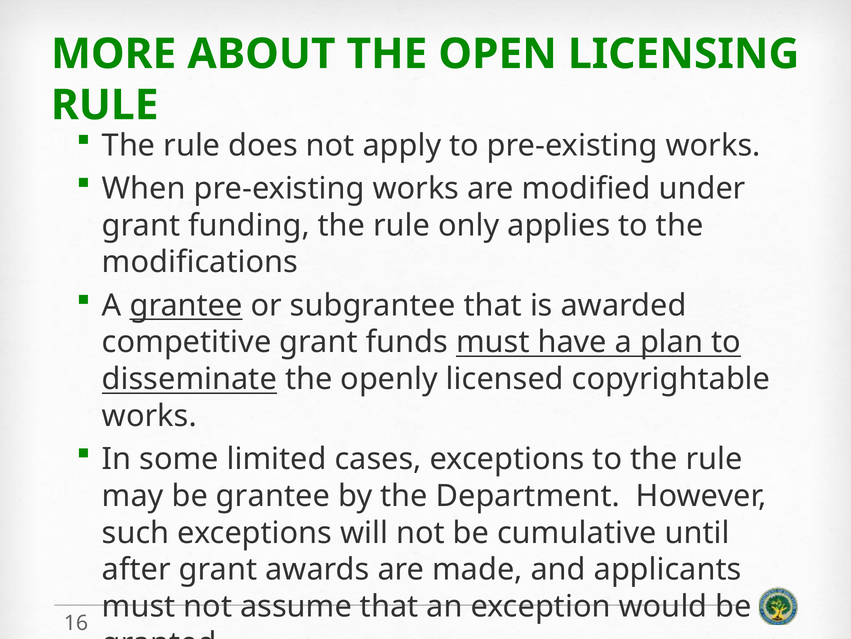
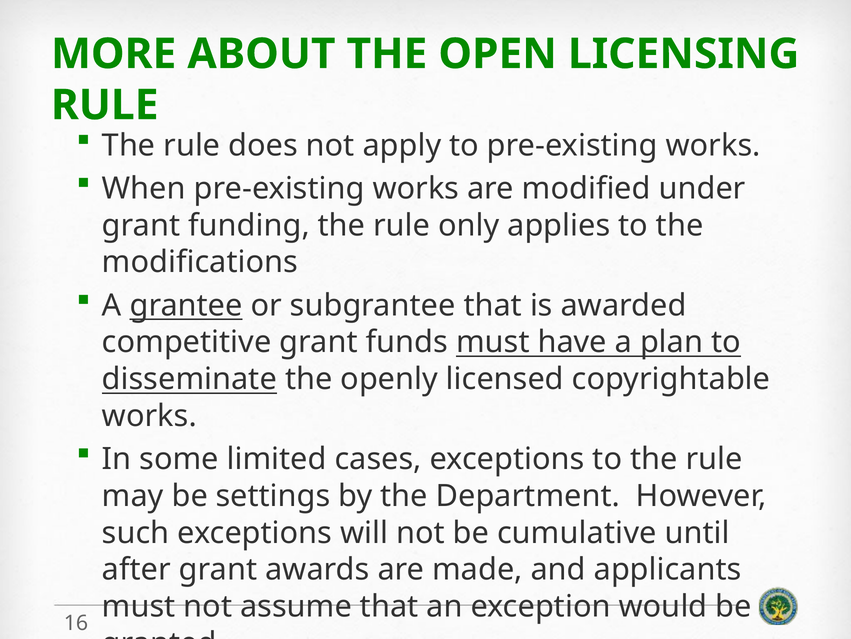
be grantee: grantee -> settings (273, 495)
